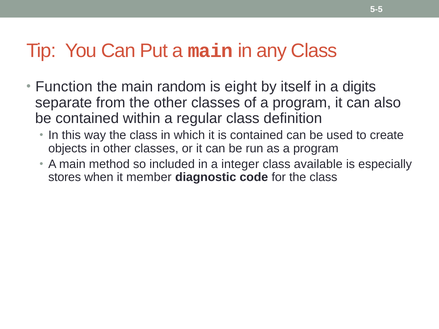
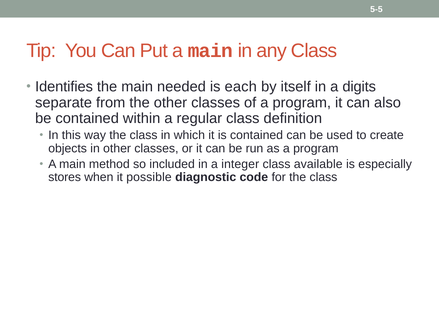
Function: Function -> Identifies (64, 87)
random: random -> needed (181, 87)
eight: eight -> each (241, 87)
member: member -> possible (149, 177)
